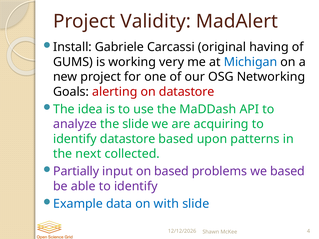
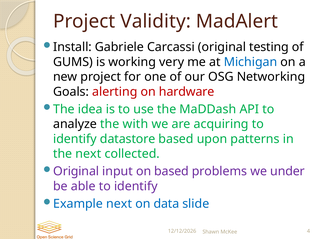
having: having -> testing (269, 47)
on datastore: datastore -> hardware (187, 92)
analyze colour: purple -> black (75, 124)
the slide: slide -> with (135, 124)
Partially: Partially -> Original (76, 172)
we based: based -> under (288, 172)
Example data: data -> next (119, 204)
with: with -> data (166, 204)
